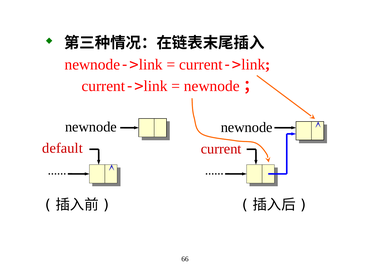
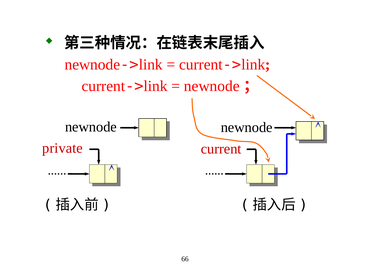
default: default -> private (62, 148)
